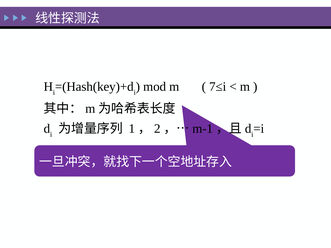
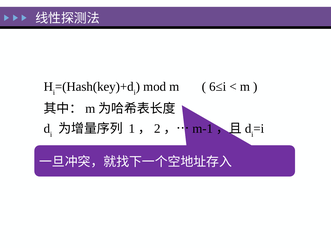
7≤i: 7≤i -> 6≤i (218, 87)
